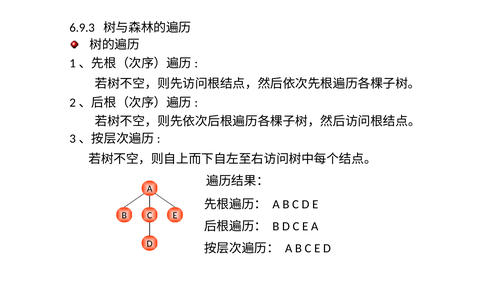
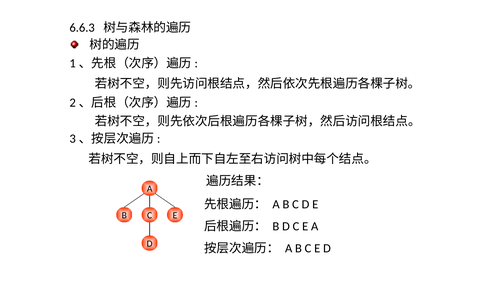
6.9.3: 6.9.3 -> 6.6.3 (82, 28)
